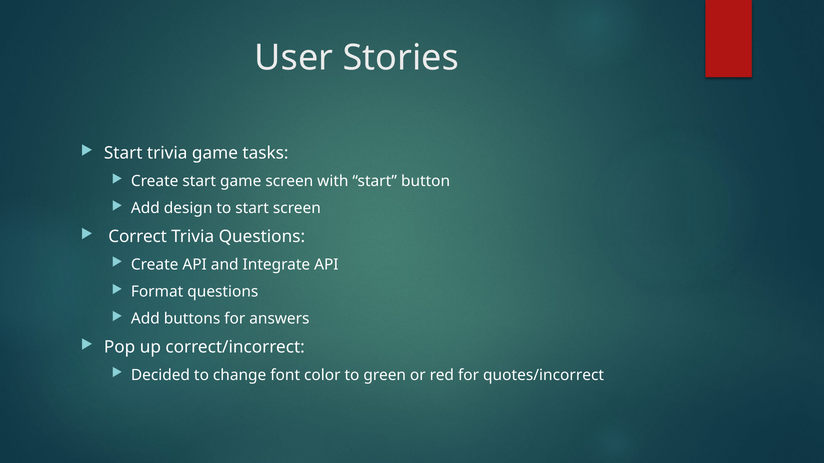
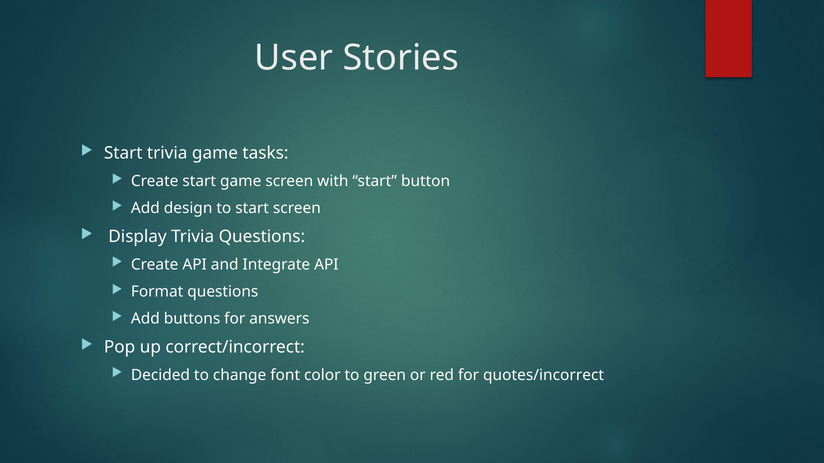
Correct: Correct -> Display (138, 237)
